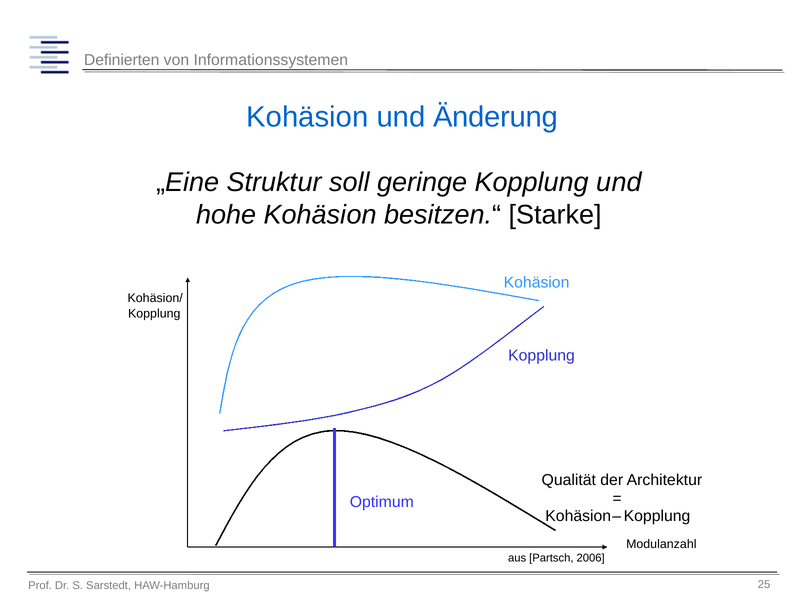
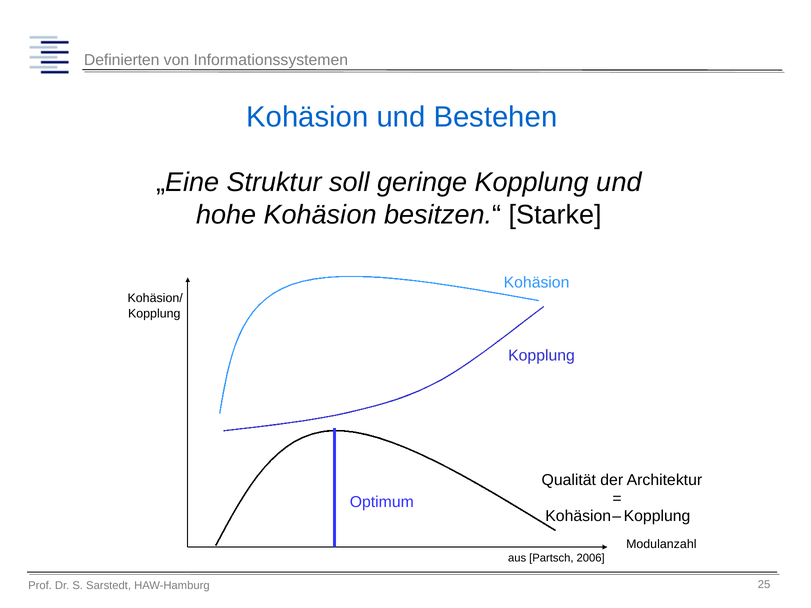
Änderung: Änderung -> Bestehen (495, 117)
